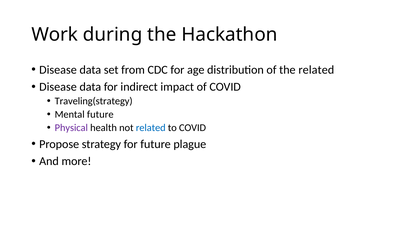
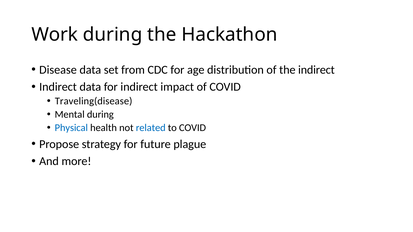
the related: related -> indirect (316, 70)
Disease: Disease -> Indirect (58, 87)
Traveling(strategy: Traveling(strategy -> Traveling(disease (94, 101)
Mental future: future -> during (100, 115)
Physical colour: purple -> blue (71, 128)
